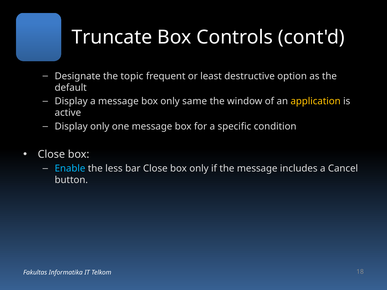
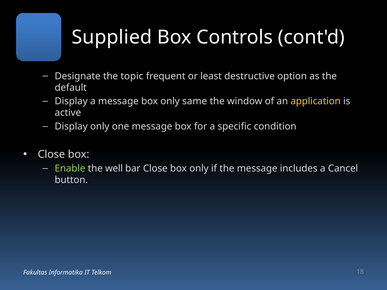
Truncate: Truncate -> Supplied (112, 37)
Enable colour: light blue -> light green (70, 169)
less: less -> well (114, 169)
